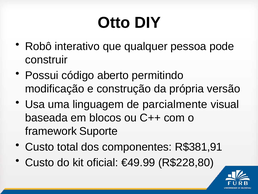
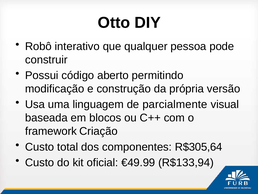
Suporte: Suporte -> Criação (99, 131)
R$381,91: R$381,91 -> R$305,64 (199, 147)
R$228,80: R$228,80 -> R$133,94 (186, 162)
